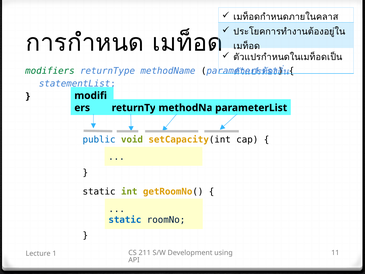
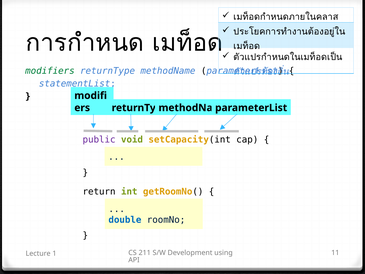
public colour: blue -> purple (99, 140)
static: static -> return (99, 191)
static: static -> double (125, 220)
